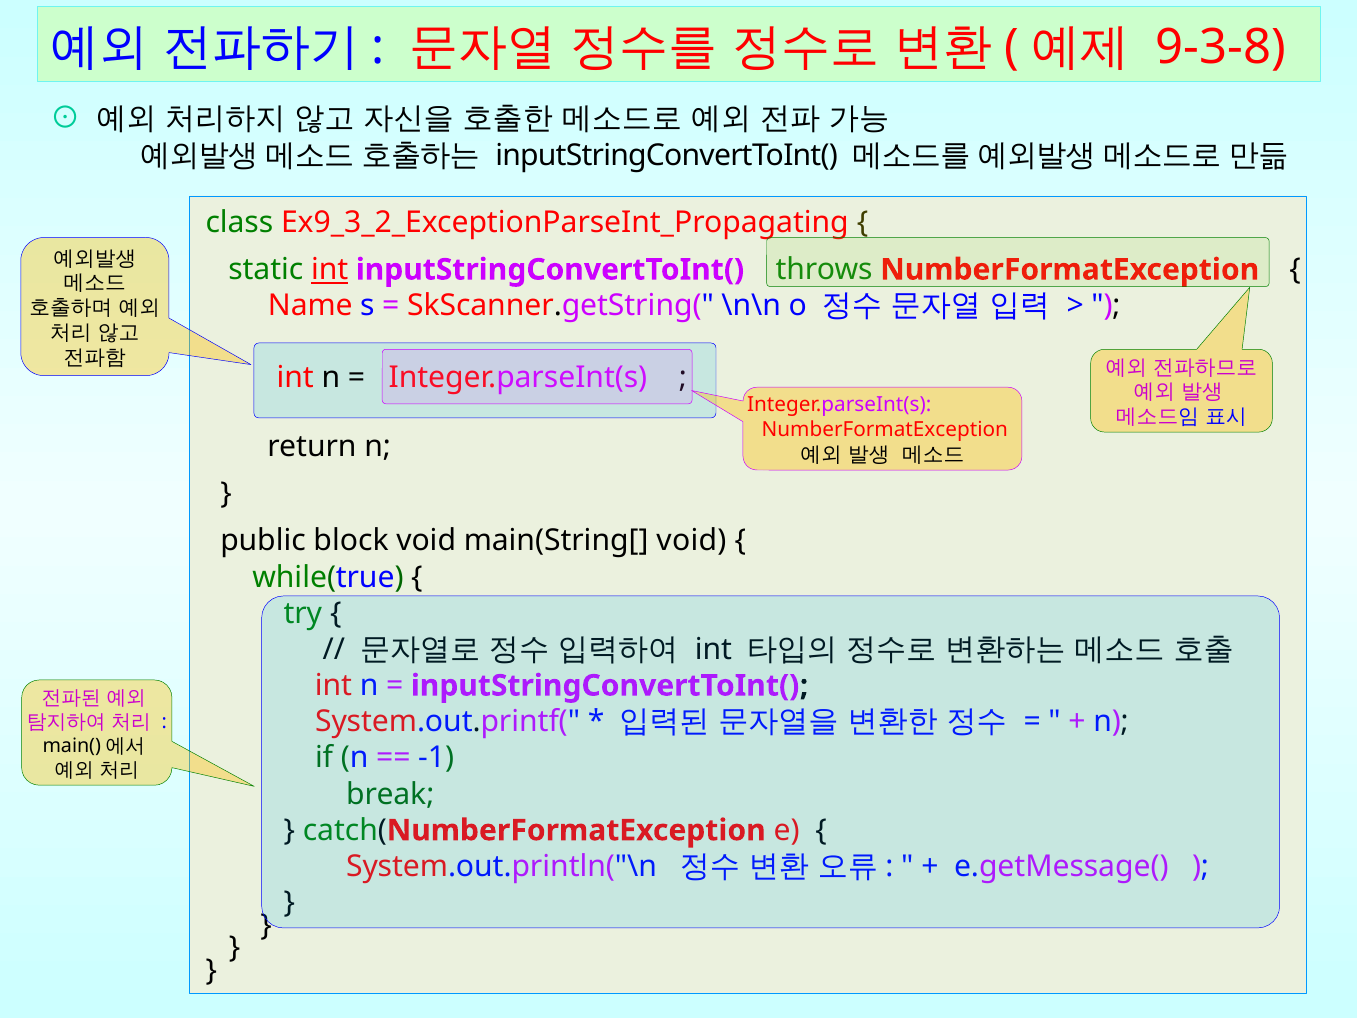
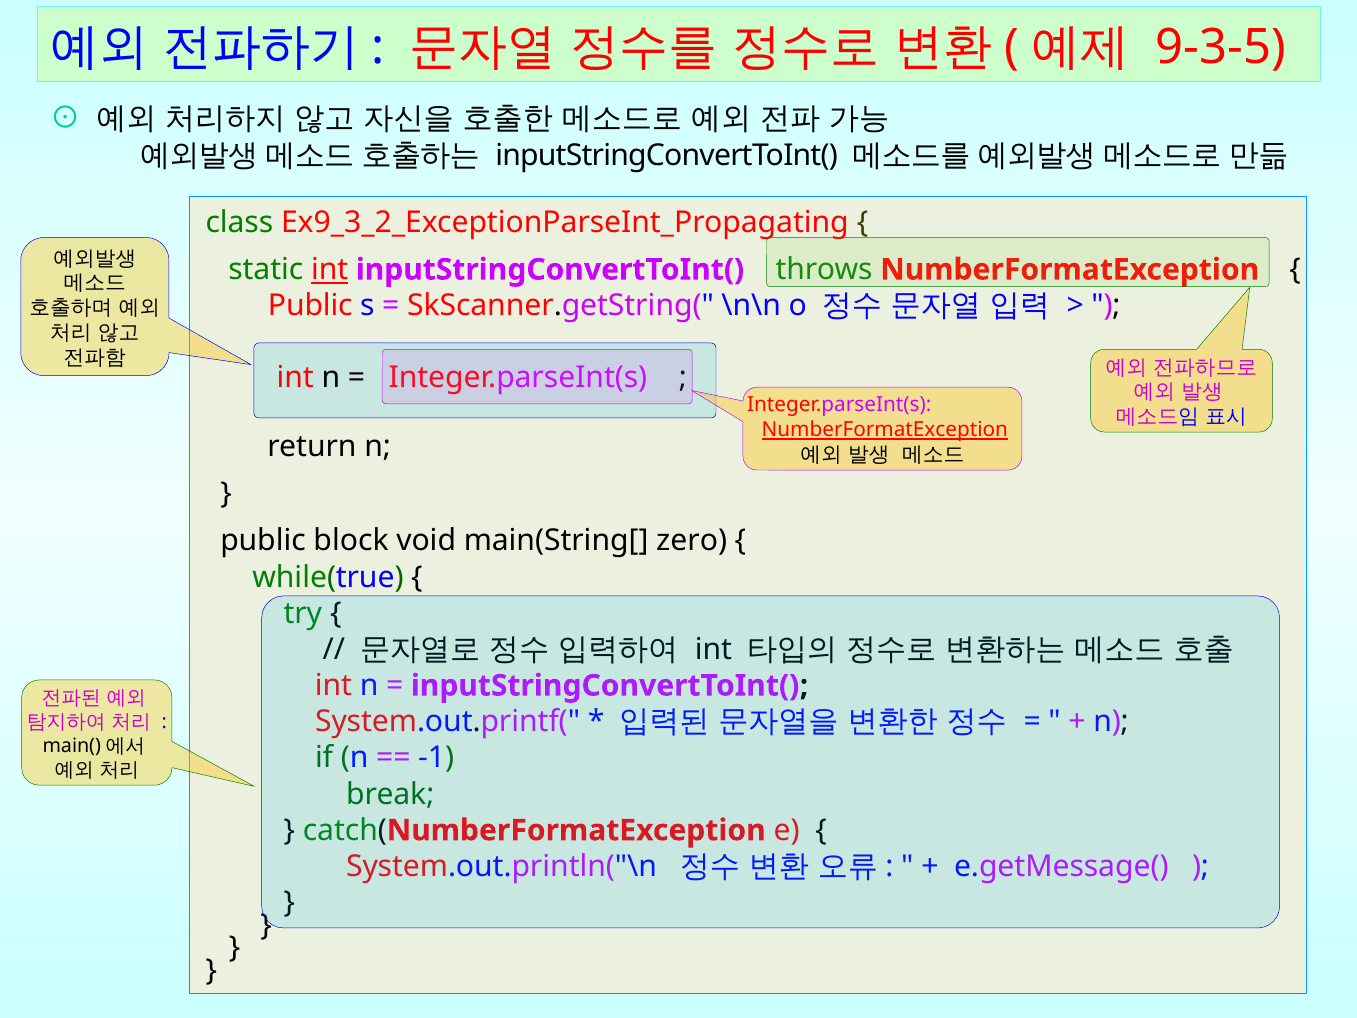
9-3-8: 9-3-8 -> 9-3-5 (1221, 47)
Name: Name -> Public (310, 306)
NumberFormatException underline: none -> present (885, 430)
main(String[ void: void -> zero (692, 541)
